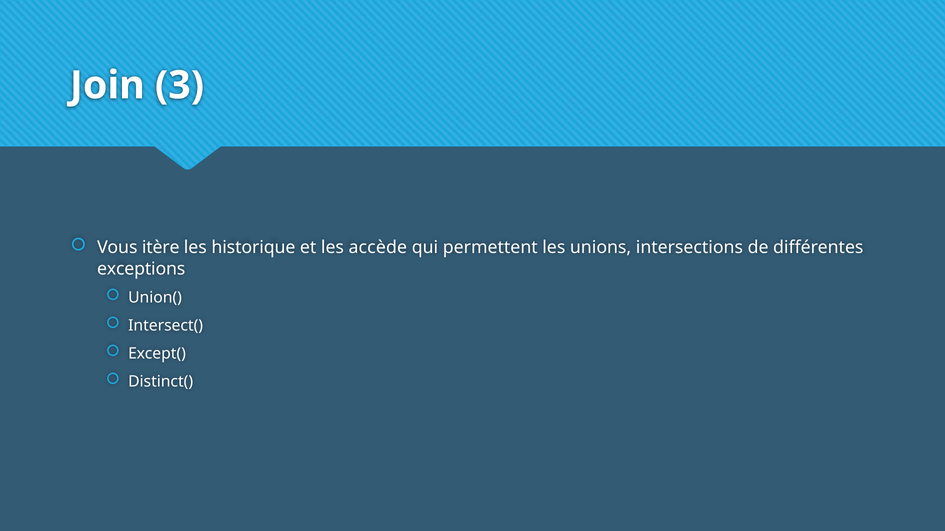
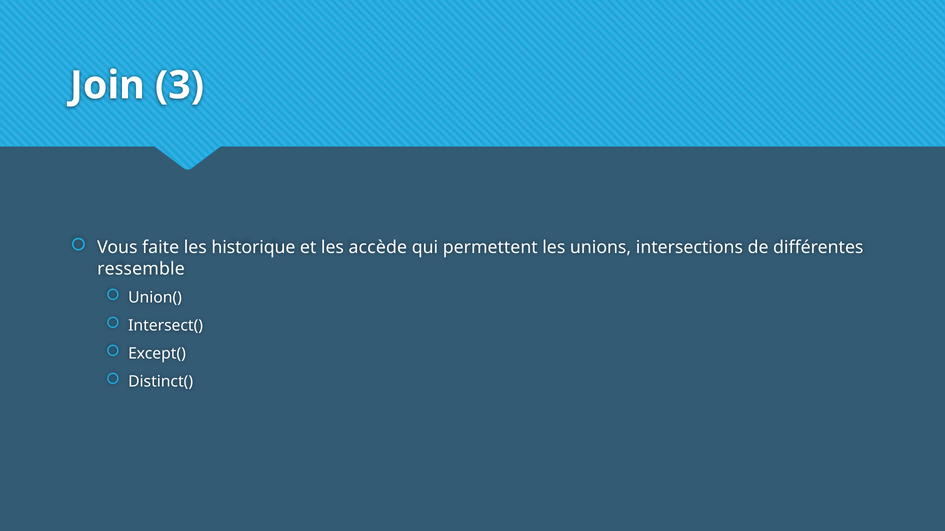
itère: itère -> faite (161, 248)
exceptions: exceptions -> ressemble (141, 269)
